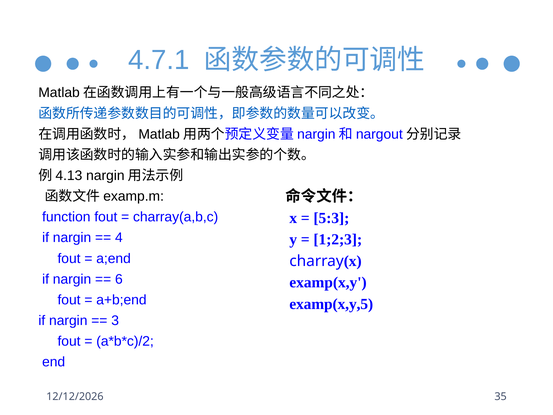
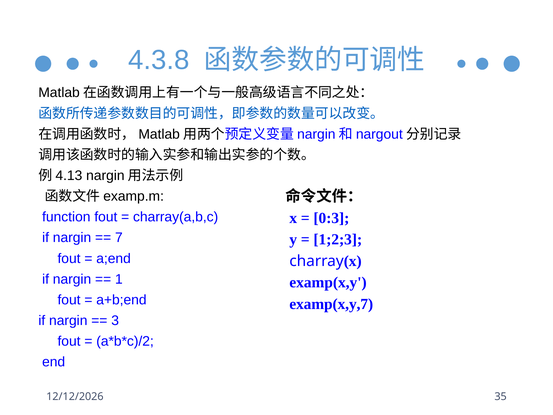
4.7.1: 4.7.1 -> 4.3.8 (159, 60)
5:3: 5:3 -> 0:3 (331, 218)
4: 4 -> 7 (119, 238)
6: 6 -> 1 (119, 279)
examp(x,y,5: examp(x,y,5 -> examp(x,y,7 (331, 304)
